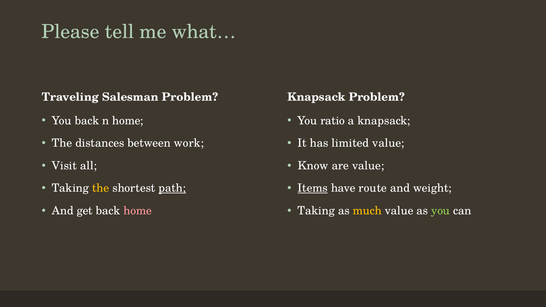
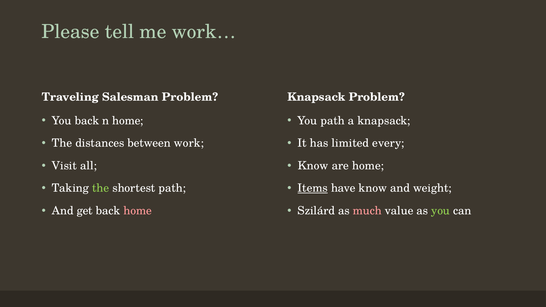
what…: what… -> work… (204, 32)
You ratio: ratio -> path (333, 121)
limited value: value -> every (388, 143)
are value: value -> home (368, 166)
the colour: yellow -> light green (101, 188)
path underline: present -> none (172, 188)
have route: route -> know (373, 188)
Taking: Taking -> Szilárd (316, 211)
much colour: yellow -> pink (367, 211)
